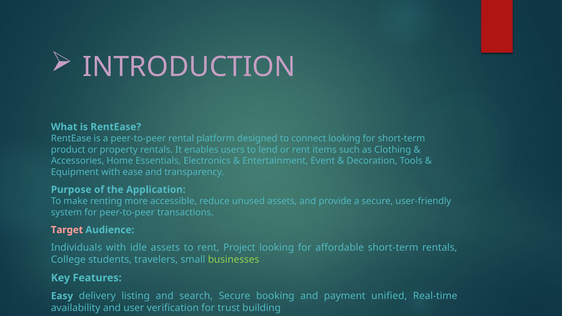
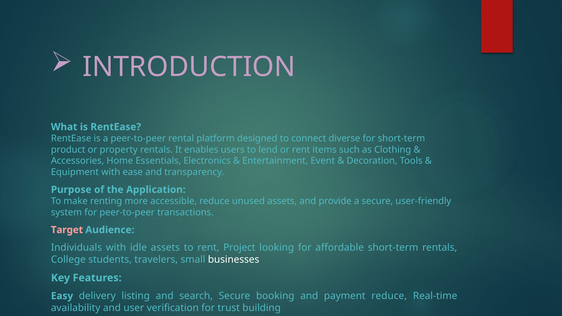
connect looking: looking -> diverse (344, 138)
businesses colour: light green -> white (234, 260)
payment unified: unified -> reduce (389, 296)
